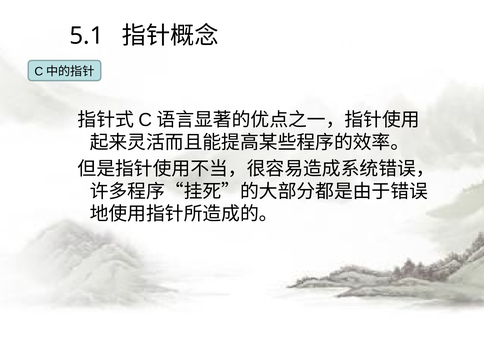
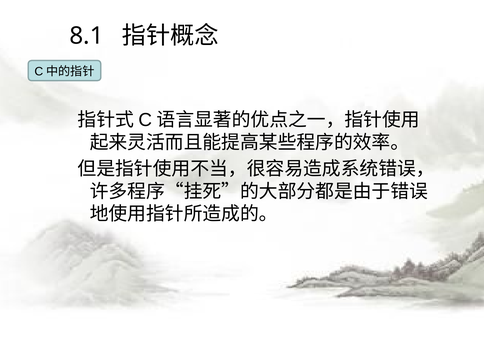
5.1: 5.1 -> 8.1 (86, 36)
